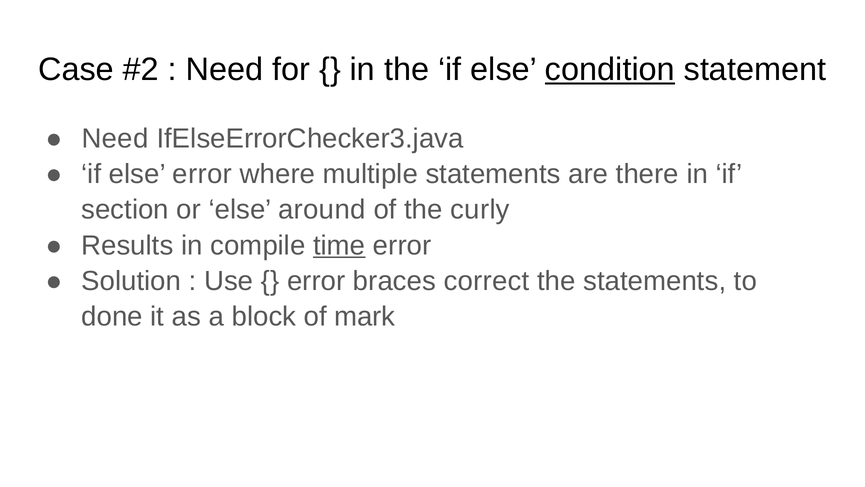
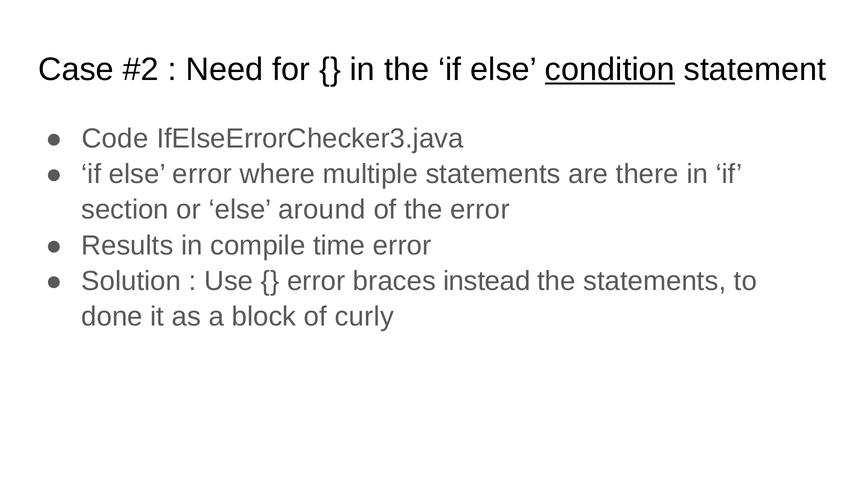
Need: Need -> Code (115, 138)
the curly: curly -> error (480, 210)
time underline: present -> none (339, 245)
correct: correct -> instead (487, 281)
mark: mark -> curly (364, 317)
